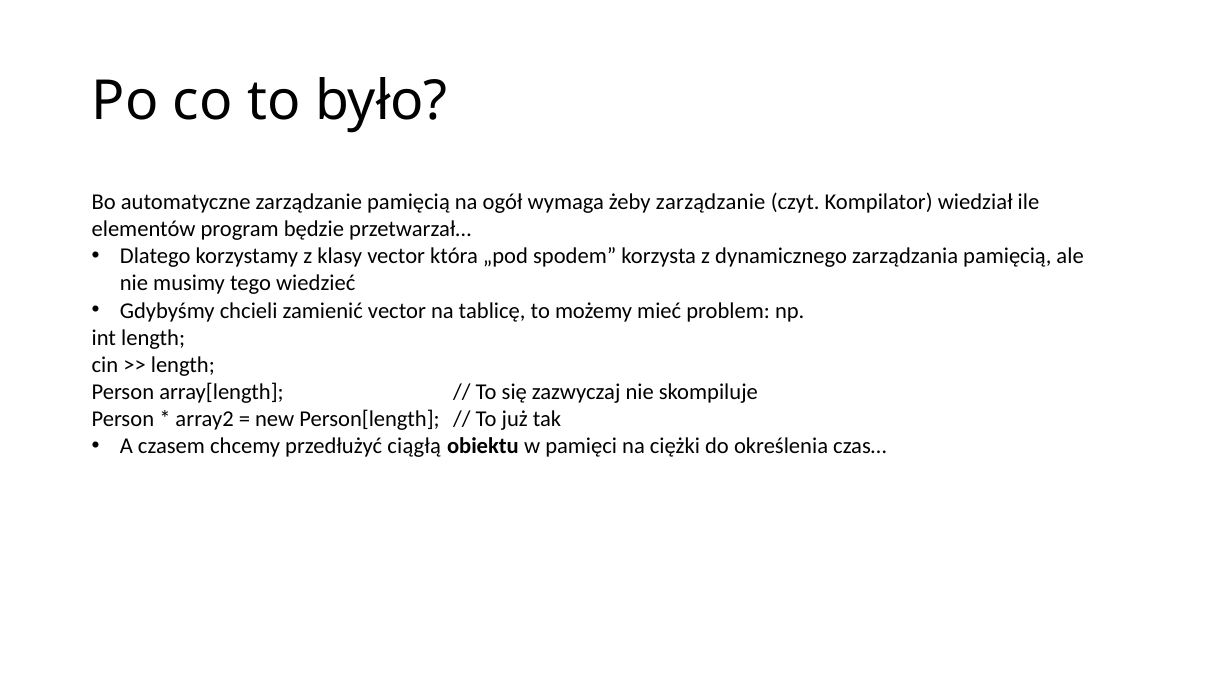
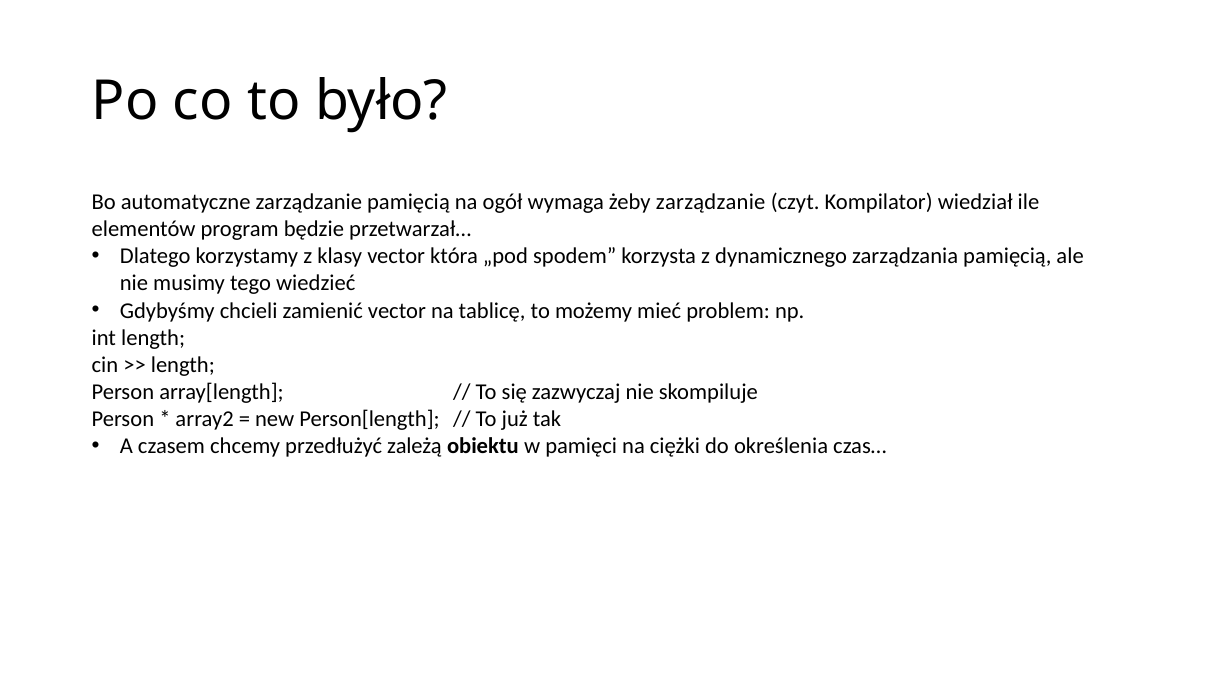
ciągłą: ciągłą -> zależą (414, 446)
